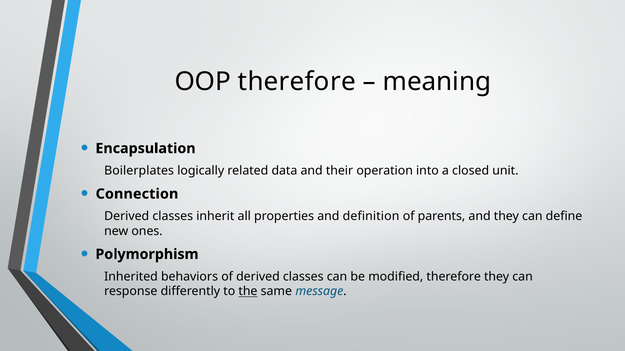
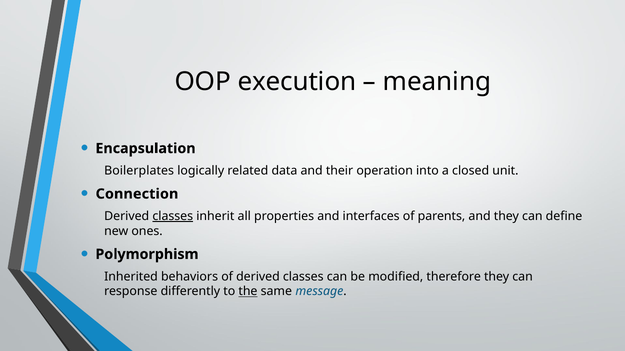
OOP therefore: therefore -> execution (297, 82)
classes underline: none -> present (173, 217)
definition: definition -> interfaces (371, 217)
